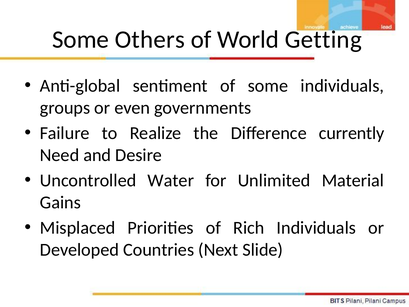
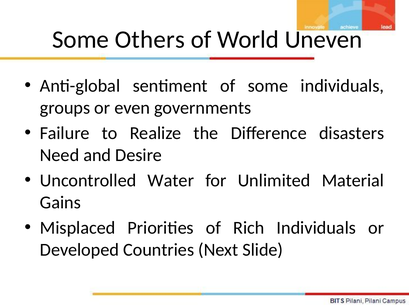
Getting: Getting -> Uneven (324, 40)
currently: currently -> disasters (352, 133)
